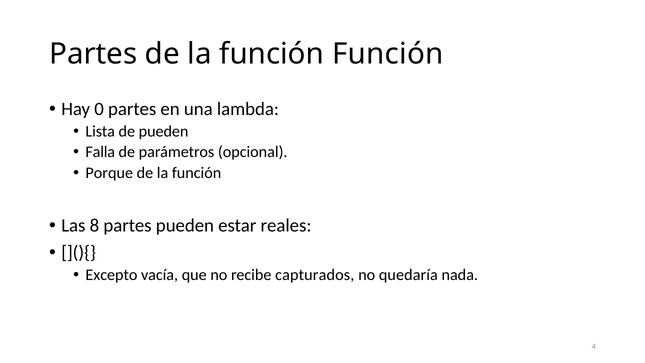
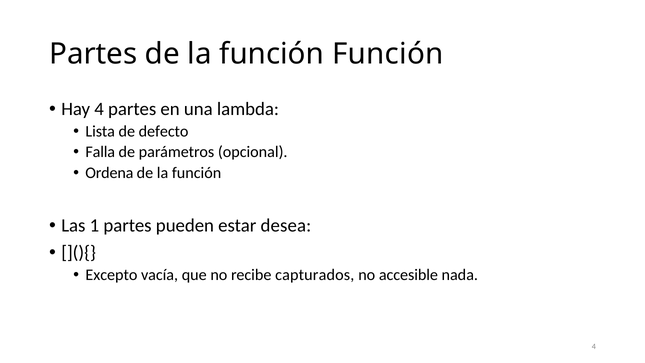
Hay 0: 0 -> 4 (99, 109)
de pueden: pueden -> defecto (164, 131)
Porque: Porque -> Ordena (109, 173)
8: 8 -> 1 (94, 225)
reales: reales -> desea (286, 225)
quedaría: quedaría -> accesible (408, 275)
